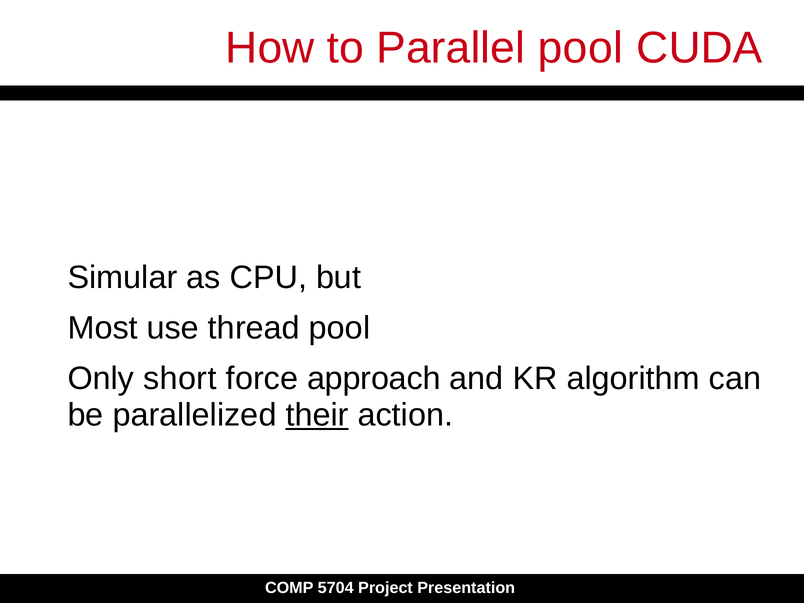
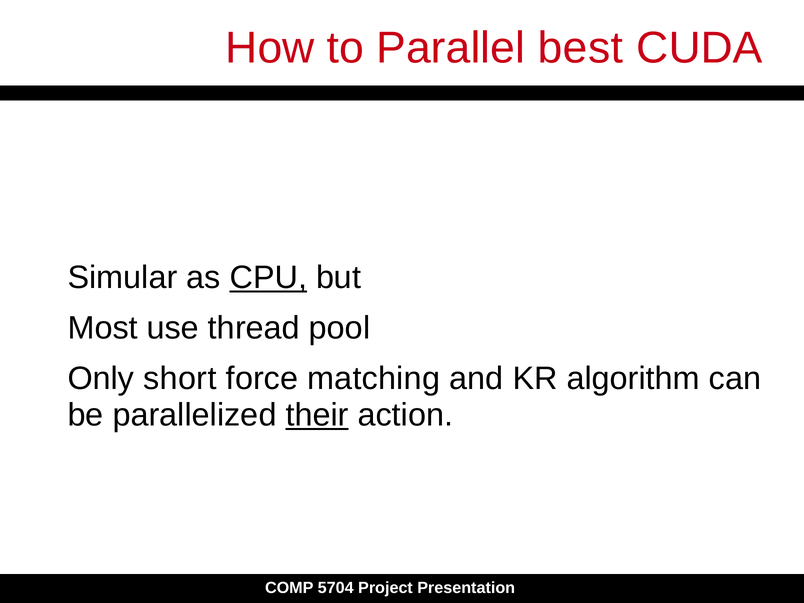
Parallel pool: pool -> best (580, 48)
CPU underline: none -> present (268, 278)
approach: approach -> matching (374, 379)
